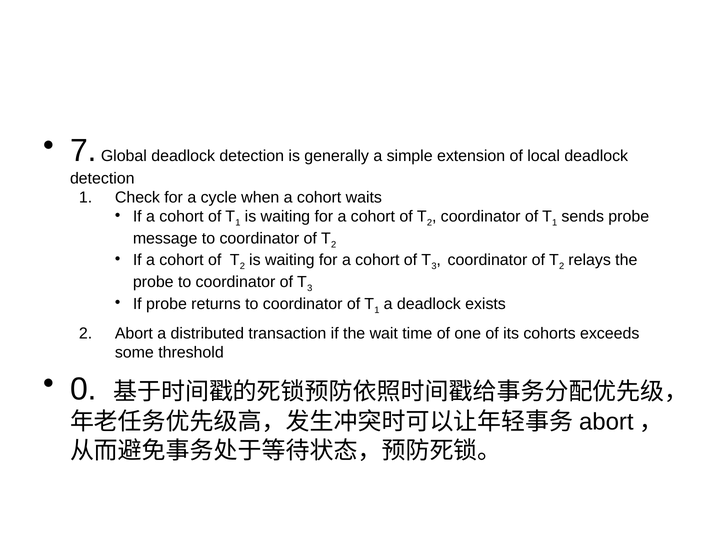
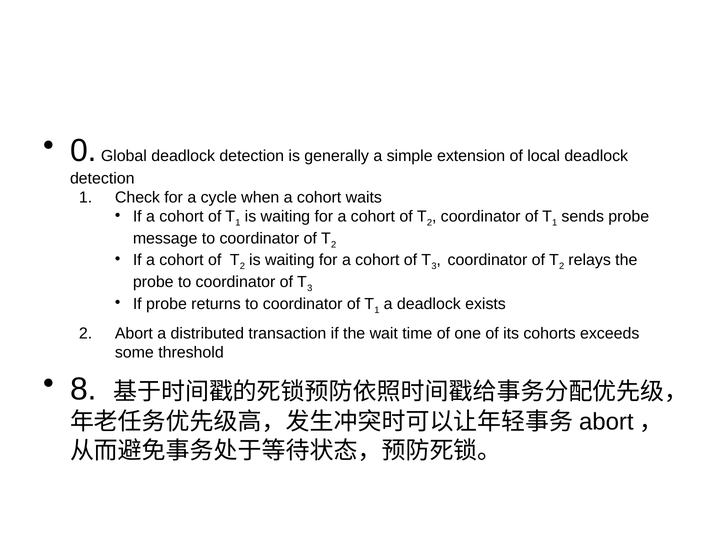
7: 7 -> 0 (83, 151)
0: 0 -> 8 (83, 389)
